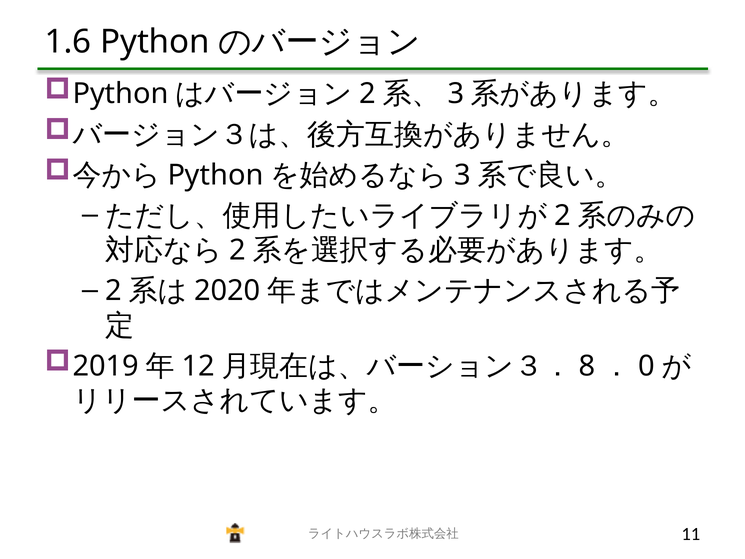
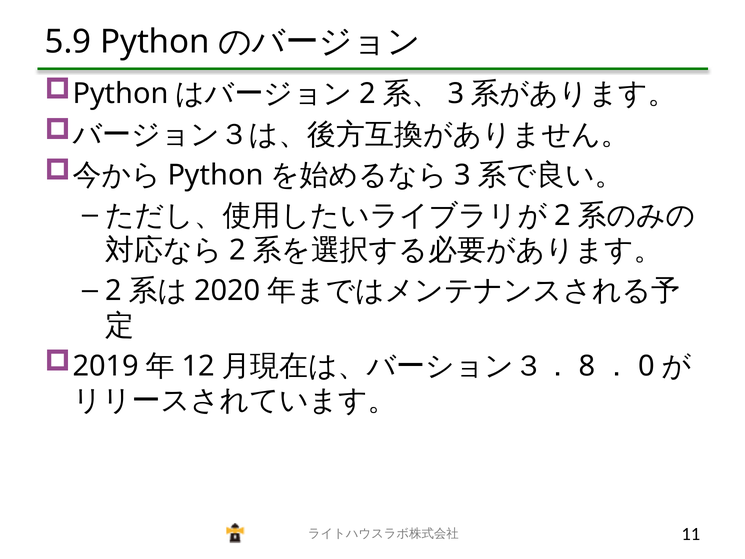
1.6: 1.6 -> 5.9 (68, 42)
